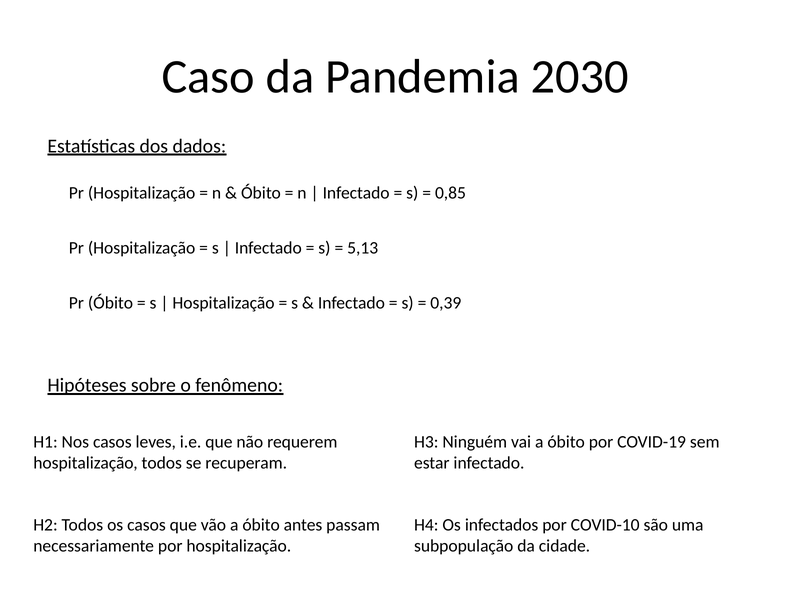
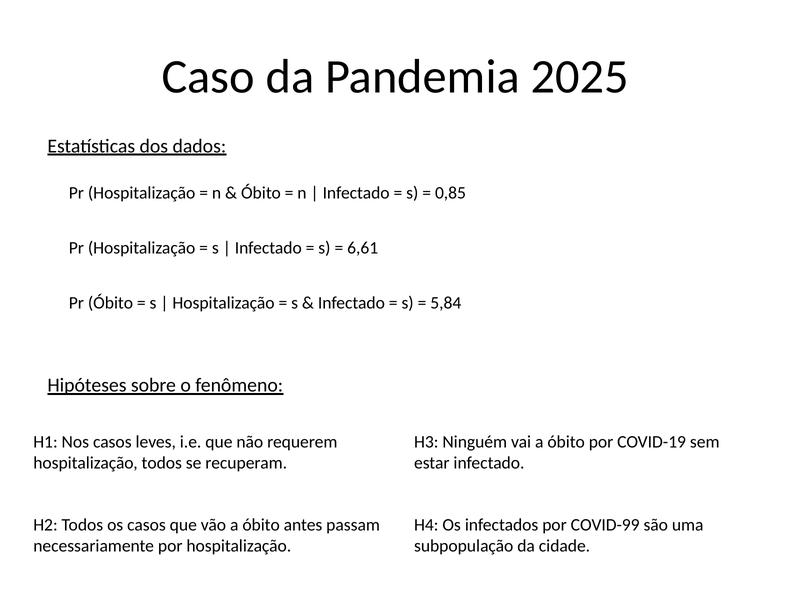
2030: 2030 -> 2025 (580, 77)
5,13: 5,13 -> 6,61 (363, 248)
0,39: 0,39 -> 5,84 (446, 303)
COVID-10: COVID-10 -> COVID-99 (605, 524)
